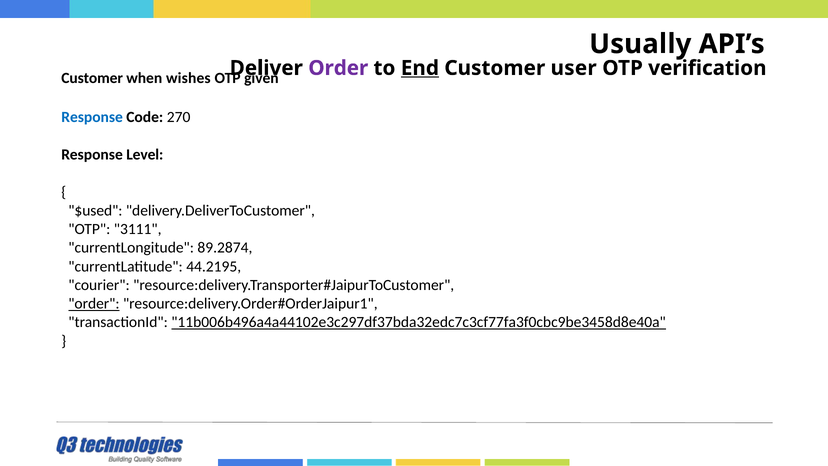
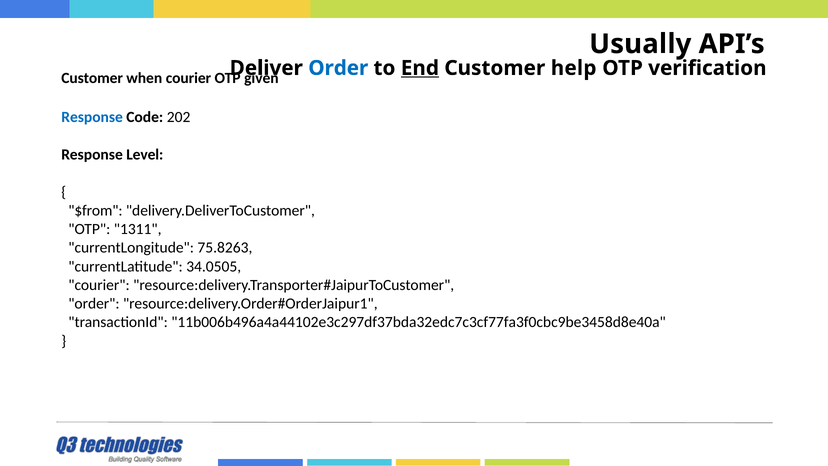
Order colour: purple -> blue (338, 68)
user: user -> help (574, 68)
when wishes: wishes -> courier (188, 78)
270: 270 -> 202 (179, 117)
$used: $used -> $from (95, 210)
3111: 3111 -> 1311 (138, 229)
89.2874: 89.2874 -> 75.8263 (225, 248)
44.2195: 44.2195 -> 34.0505 (214, 266)
order underline: present -> none (94, 304)
11b006b496a4a44102e3c297df37bda32edc7c3cf77fa3f0cbc9be3458d8e40a underline: present -> none (419, 322)
